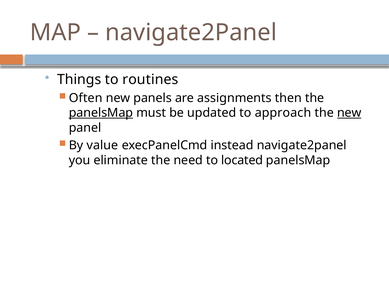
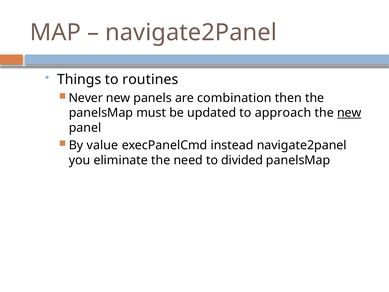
Often: Often -> Never (86, 98)
assignments: assignments -> combination (234, 98)
panelsMap underline: present -> none (101, 113)
located: located -> divided (242, 160)
